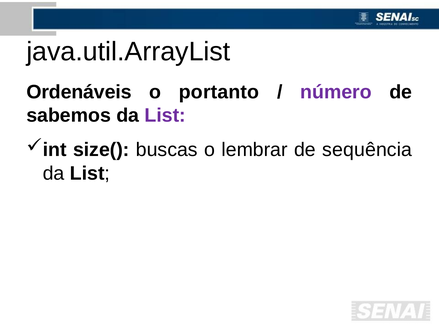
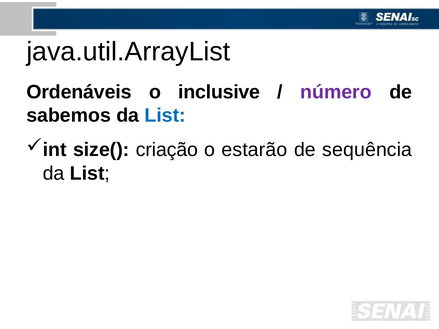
portanto: portanto -> inclusive (219, 92)
List colour: purple -> blue (165, 116)
buscas: buscas -> criação (167, 150)
lembrar: lembrar -> estarão (254, 150)
